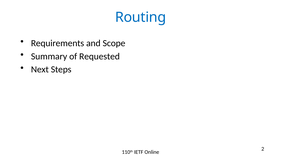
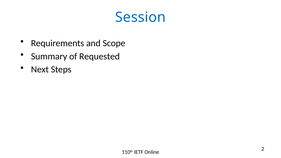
Routing: Routing -> Session (140, 17)
